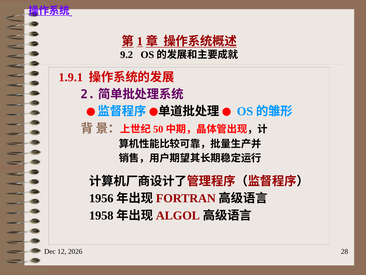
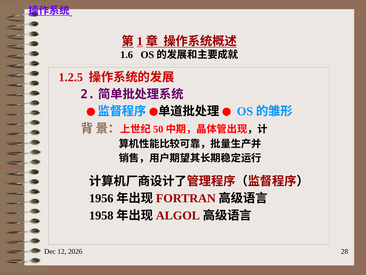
9.2: 9.2 -> 1.6 (127, 55)
1.9.1: 1.9.1 -> 1.2.5 (71, 77)
